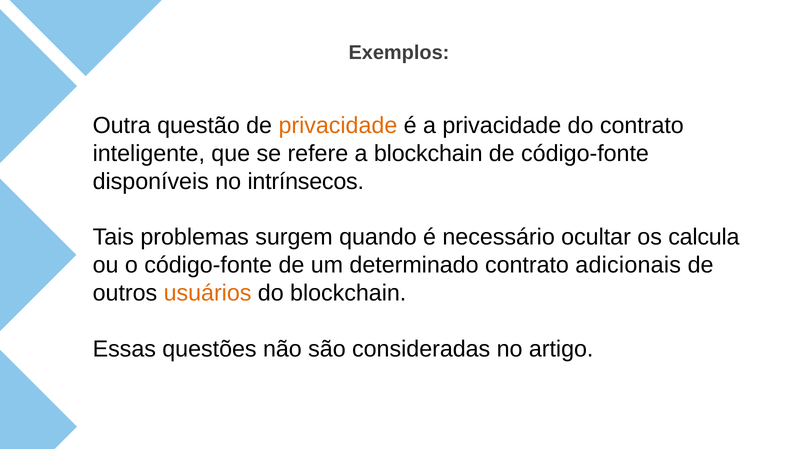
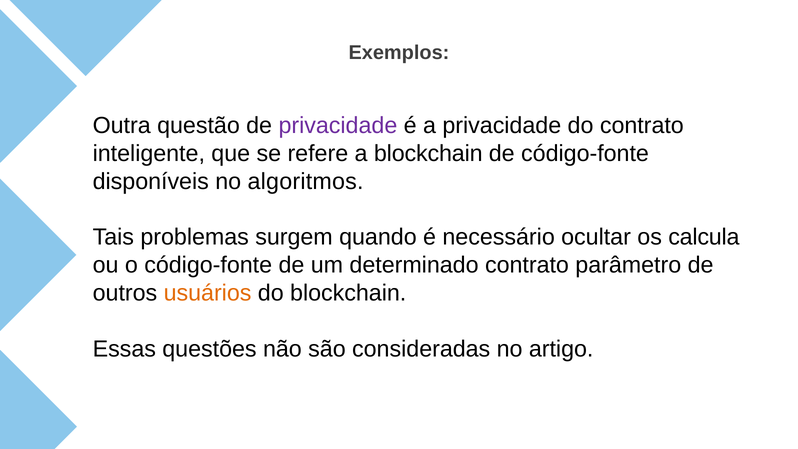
privacidade colour: orange -> purple (338, 125)
intrínsecos: intrínsecos -> algoritmos (306, 181)
adicionais: adicionais -> parâmetro (628, 265)
